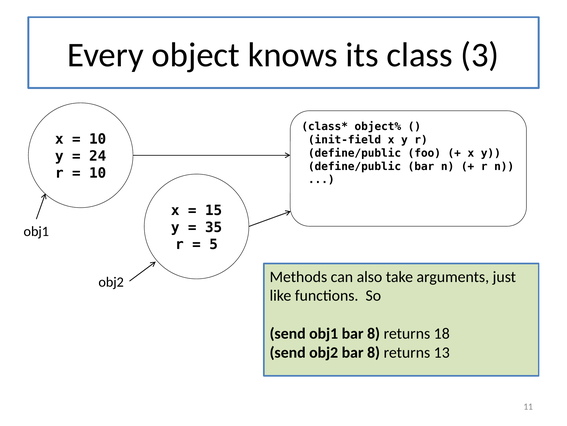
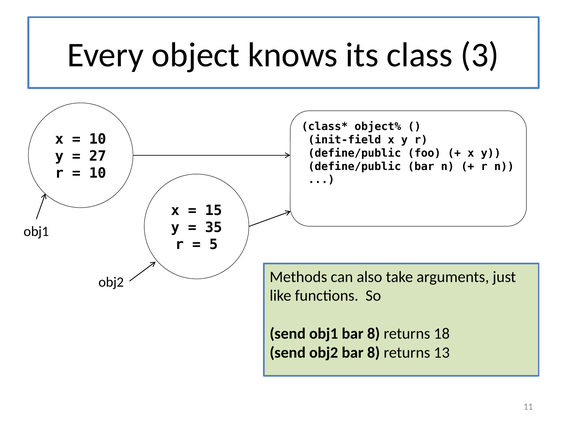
24: 24 -> 27 (98, 156)
